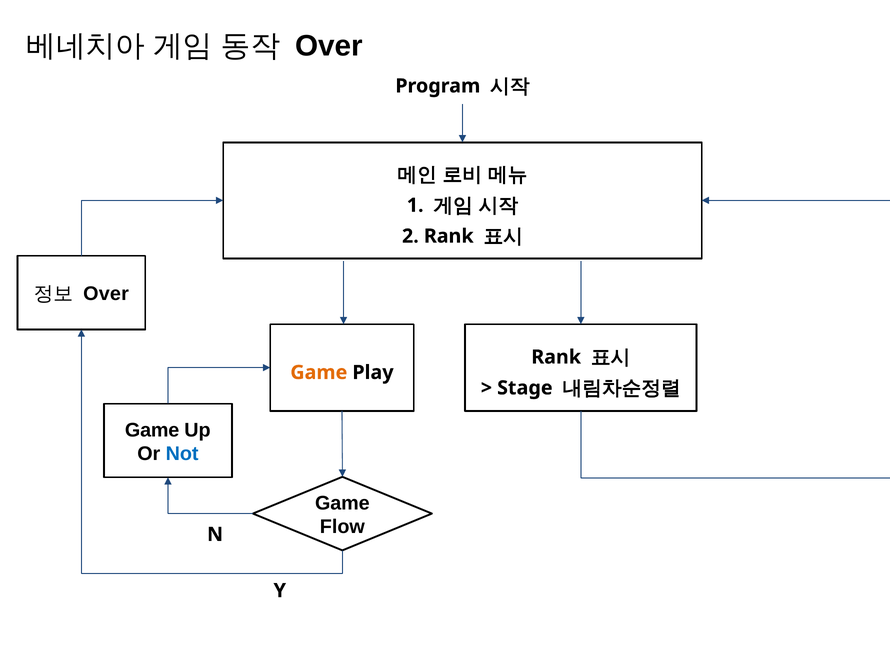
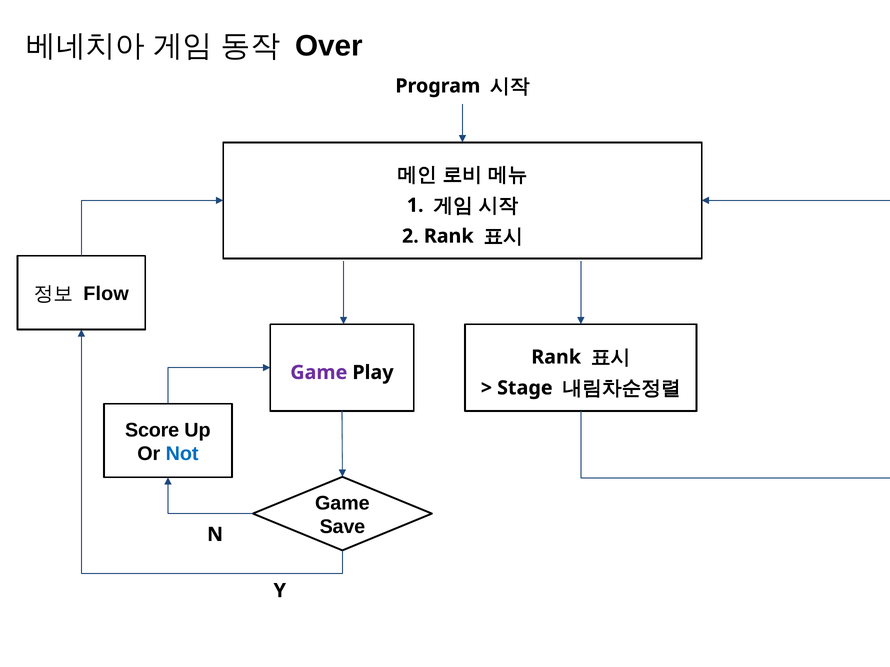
Over: Over -> Flow (106, 294)
Game colour: orange -> purple (319, 373)
Game: Game -> Score (152, 430)
Flow: Flow -> Save (342, 527)
